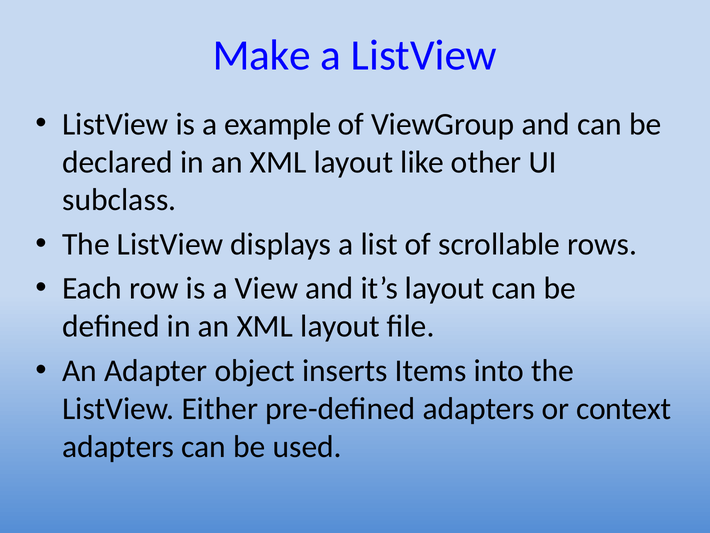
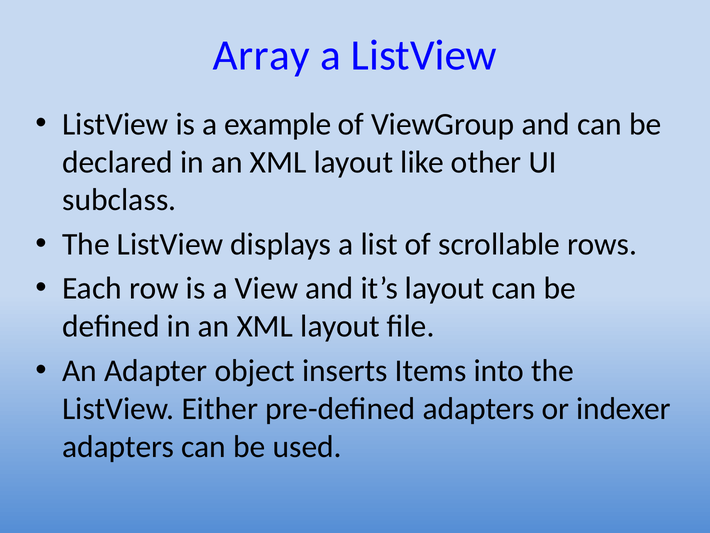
Make: Make -> Array (261, 56)
context: context -> indexer (624, 408)
